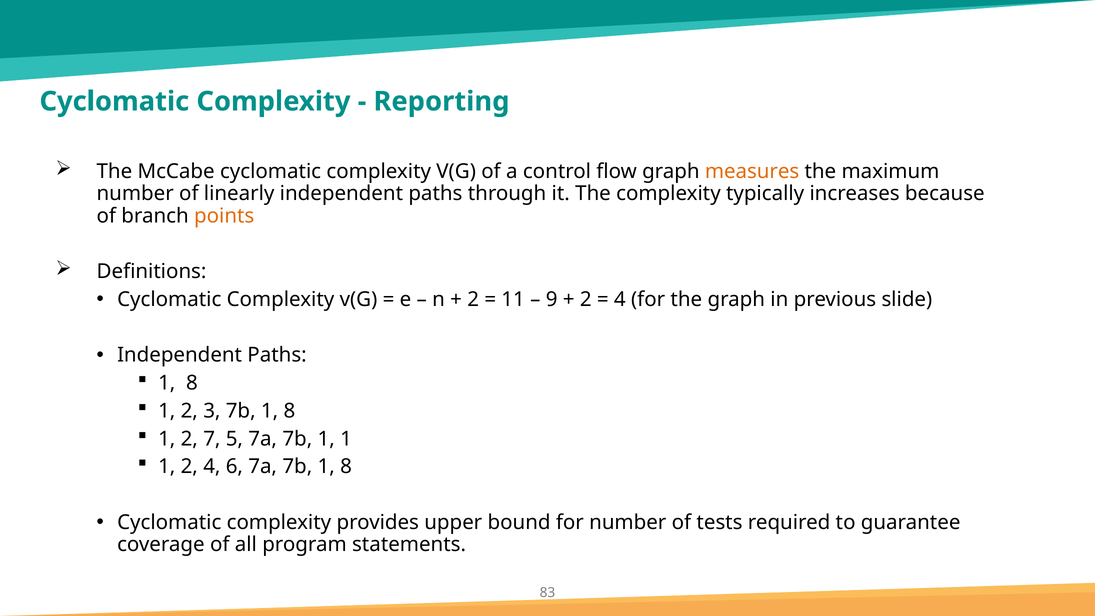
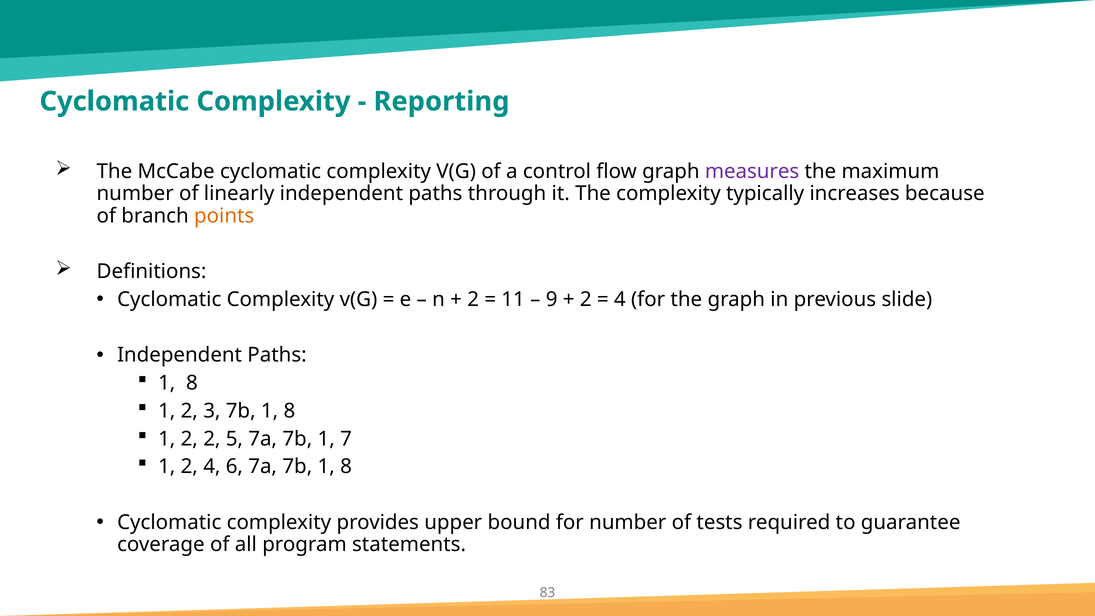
measures colour: orange -> purple (752, 172)
2 7: 7 -> 2 (212, 439)
1 1: 1 -> 7 (346, 439)
